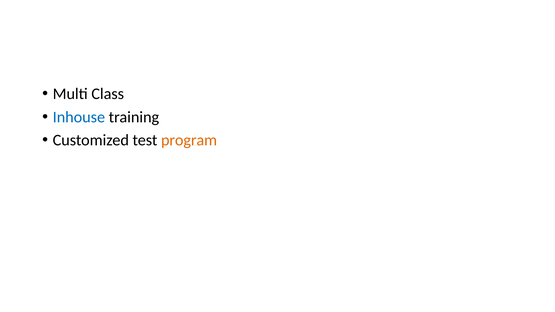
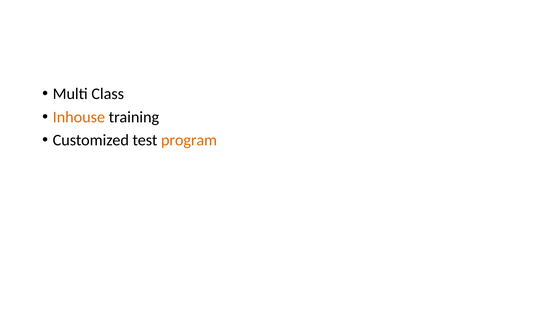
Inhouse colour: blue -> orange (79, 117)
